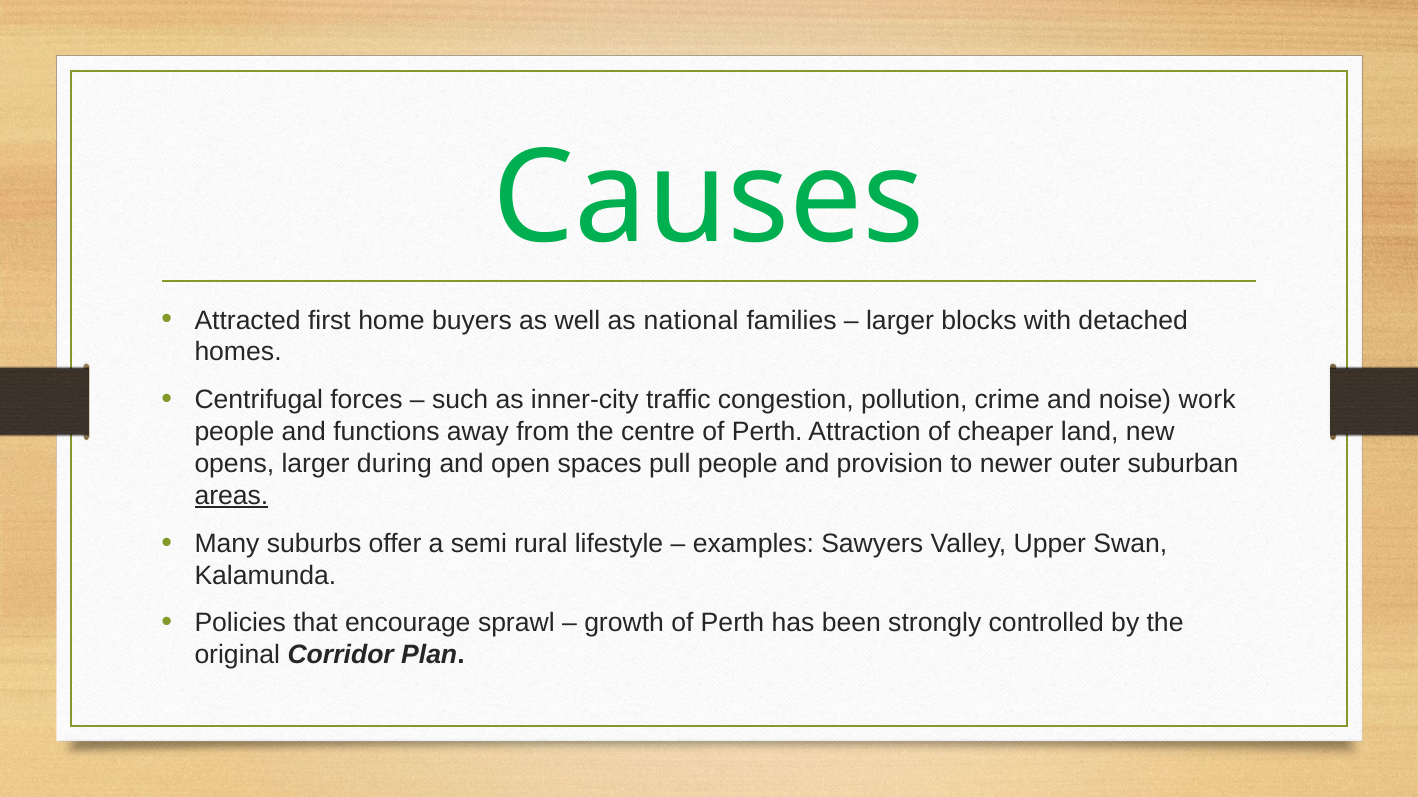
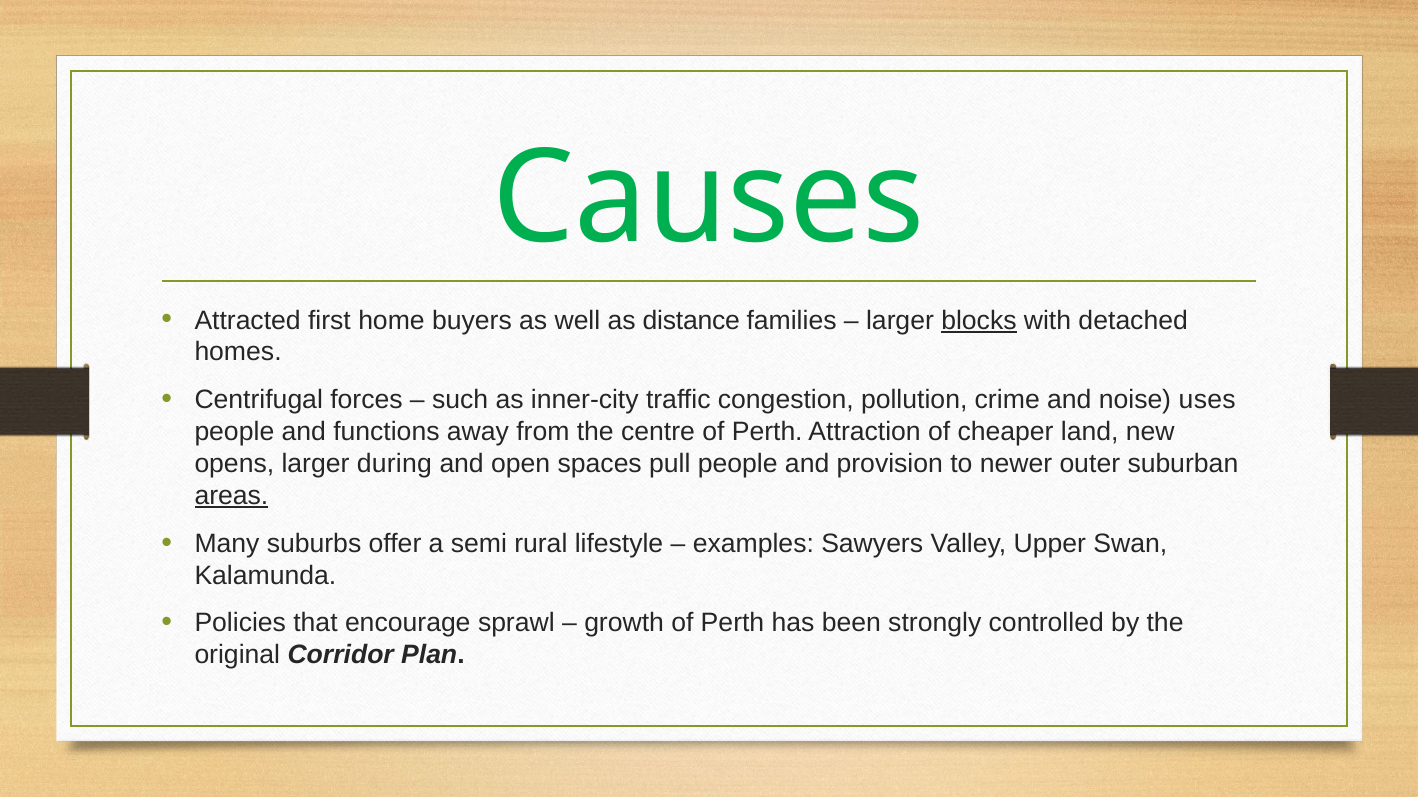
national: national -> distance (691, 321)
blocks underline: none -> present (979, 321)
work: work -> uses (1207, 400)
